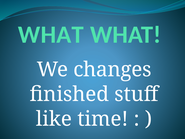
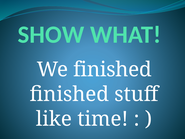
WHAT: WHAT -> SHOW (51, 35)
We changes: changes -> finished (112, 69)
